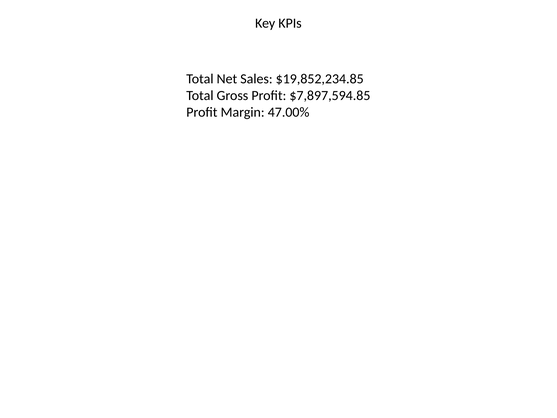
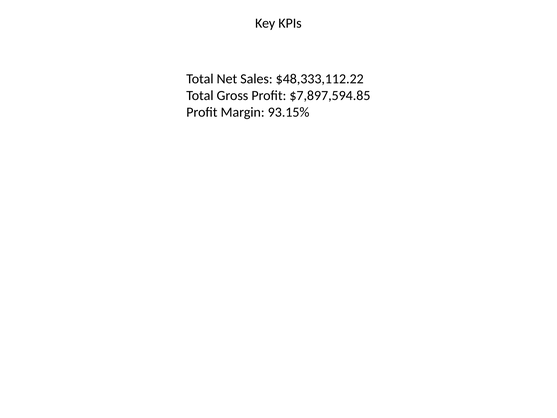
$19,852,234.85: $19,852,234.85 -> $48,333,112.22 (320, 79)
47.00%: 47.00% -> 93.15% (289, 112)
